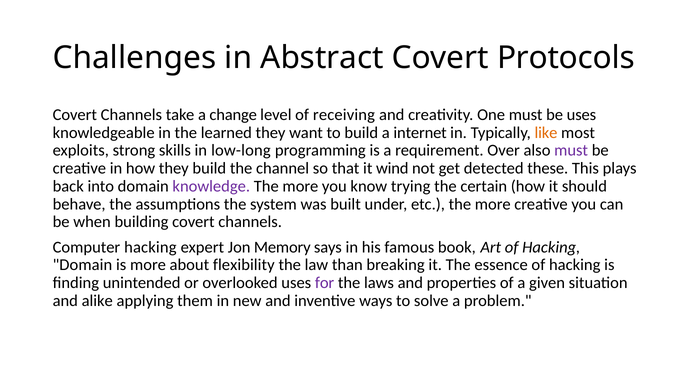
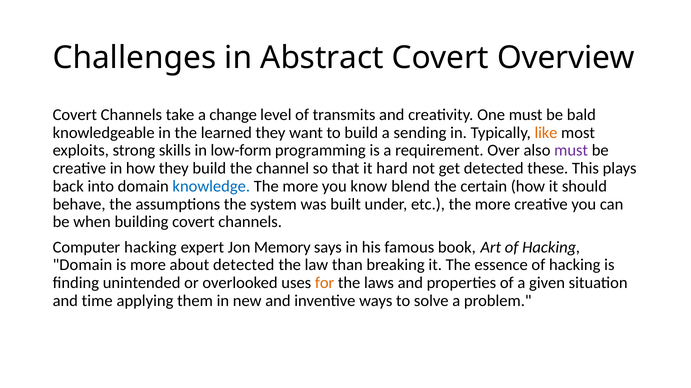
Protocols: Protocols -> Overview (566, 58)
receiving: receiving -> transmits (344, 115)
be uses: uses -> bald (581, 115)
internet: internet -> sending (420, 133)
low-long: low-long -> low-form (241, 151)
wind: wind -> hard (392, 169)
knowledge colour: purple -> blue (211, 187)
trying: trying -> blend (411, 187)
about flexibility: flexibility -> detected (244, 265)
for colour: purple -> orange (325, 283)
alike: alike -> time (97, 301)
